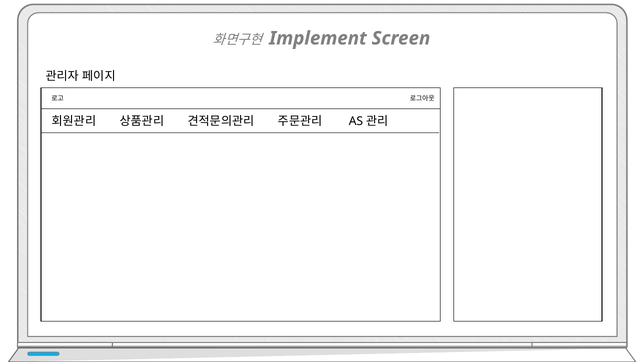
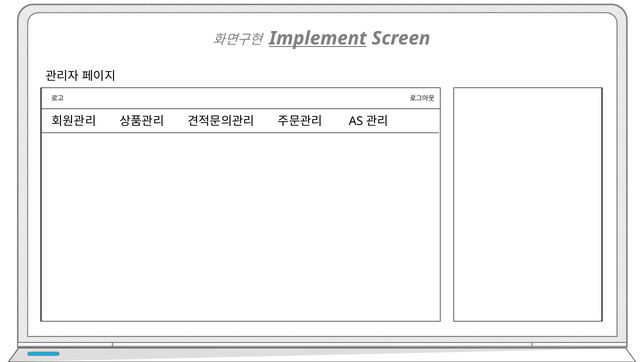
Implement underline: none -> present (318, 38)
